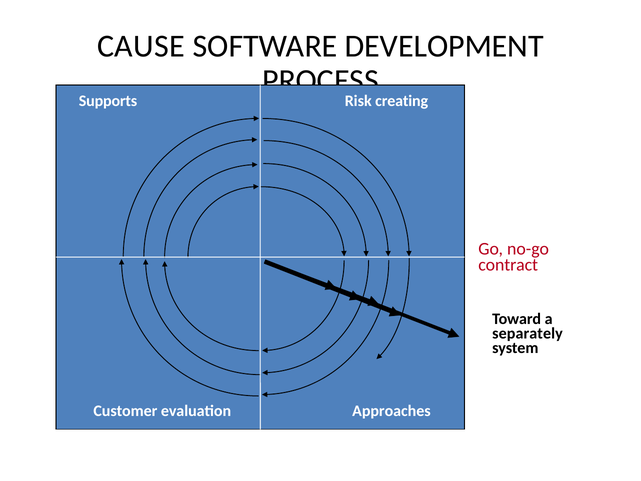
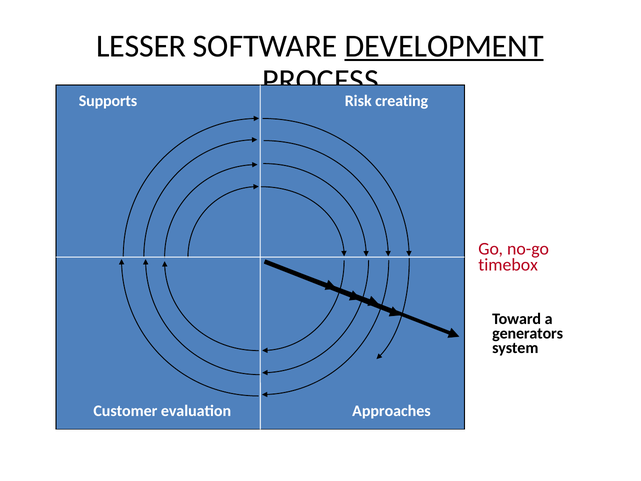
CAUSE: CAUSE -> LESSER (141, 46)
DEVELOPMENT underline: none -> present (444, 46)
contract: contract -> timebox (508, 265)
separately: separately -> generators (528, 333)
